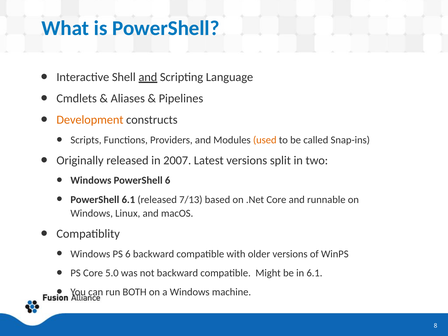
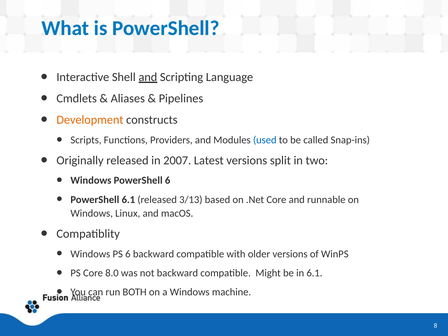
used colour: orange -> blue (265, 140)
7/13: 7/13 -> 3/13 (191, 200)
5.0: 5.0 -> 8.0 (112, 273)
